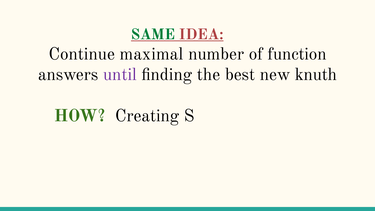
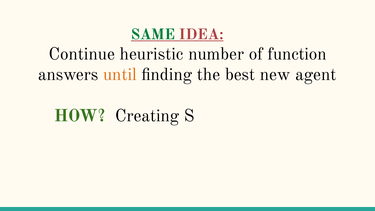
maximal: maximal -> heuristic (152, 54)
until colour: purple -> orange (120, 74)
knuth: knuth -> agent (316, 74)
